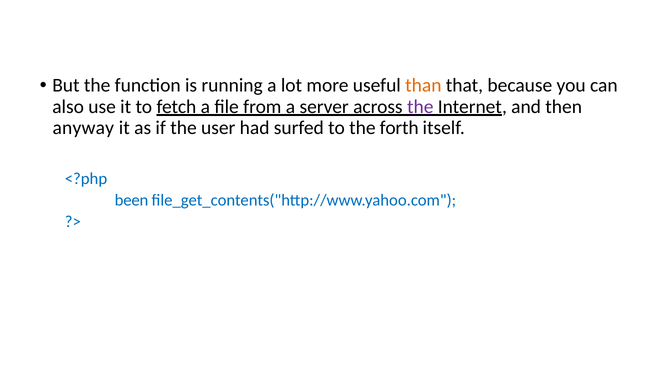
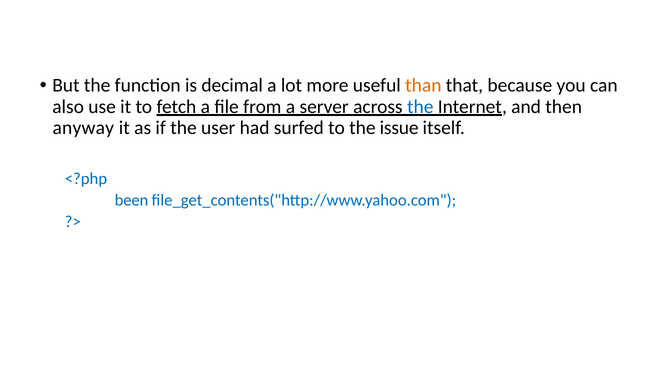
running: running -> decimal (232, 86)
the colour: purple -> blue (420, 107)
forth: forth -> issue (399, 128)
